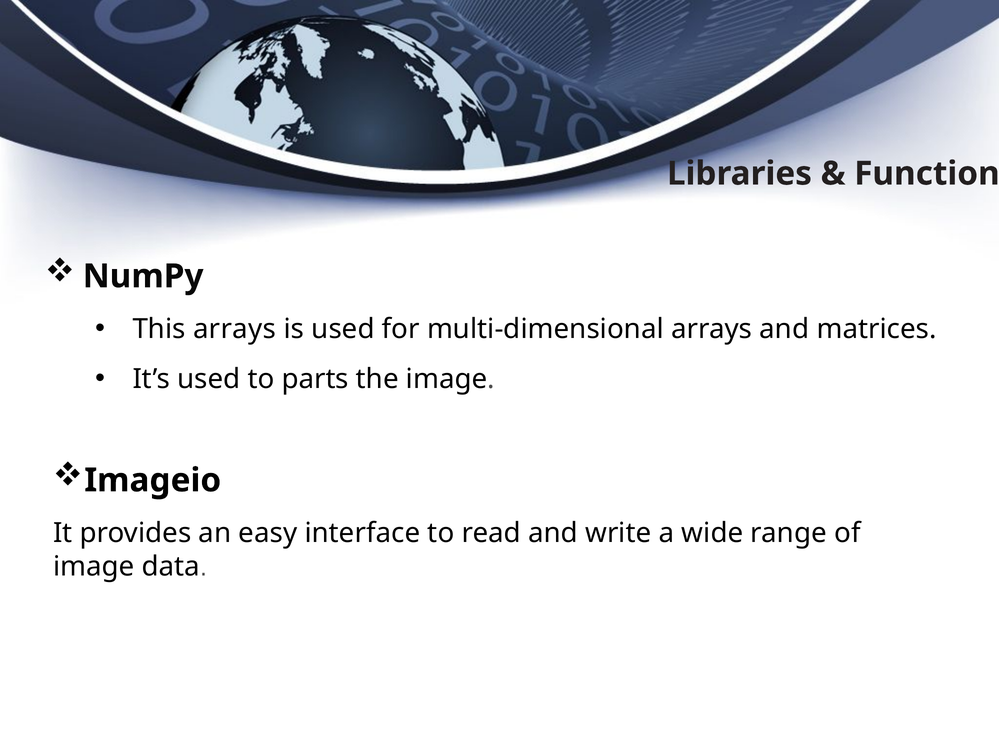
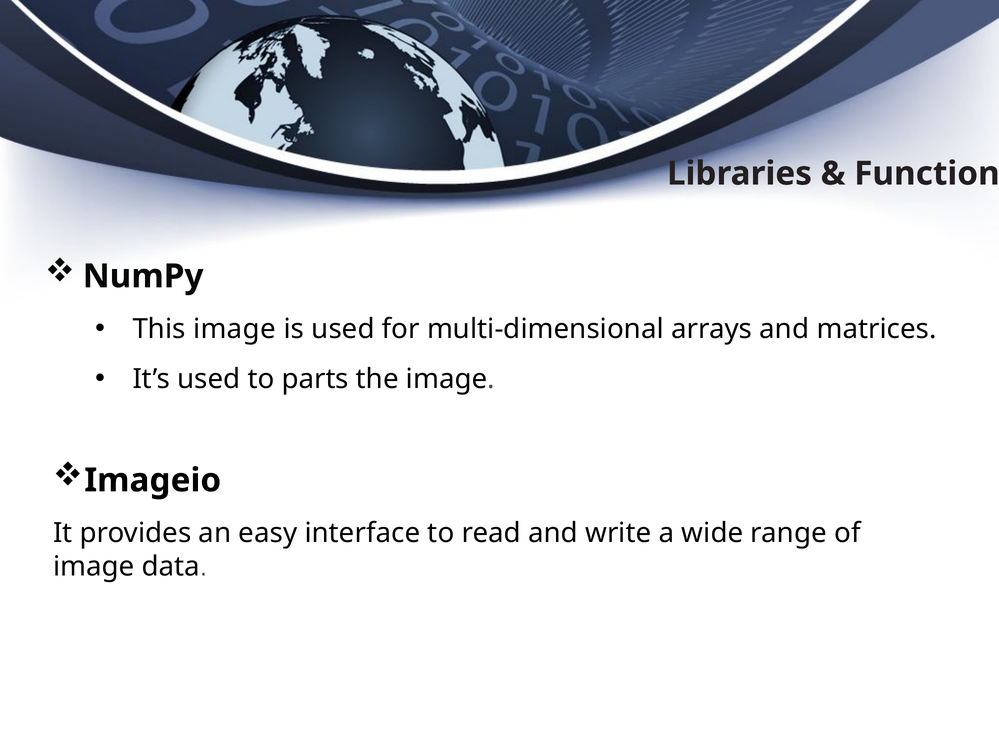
This arrays: arrays -> image (235, 329)
